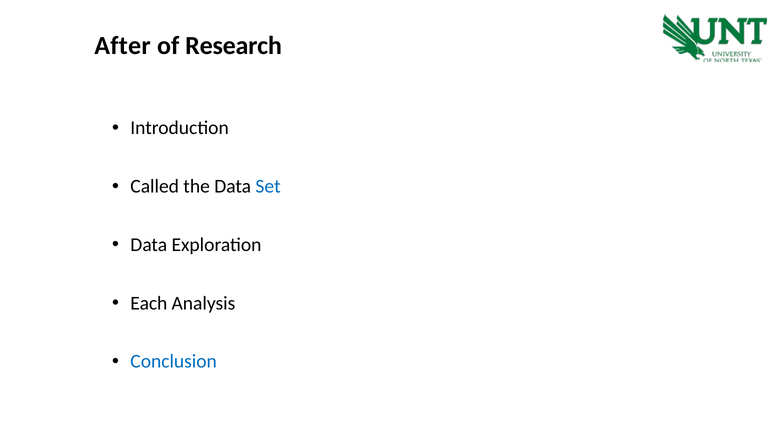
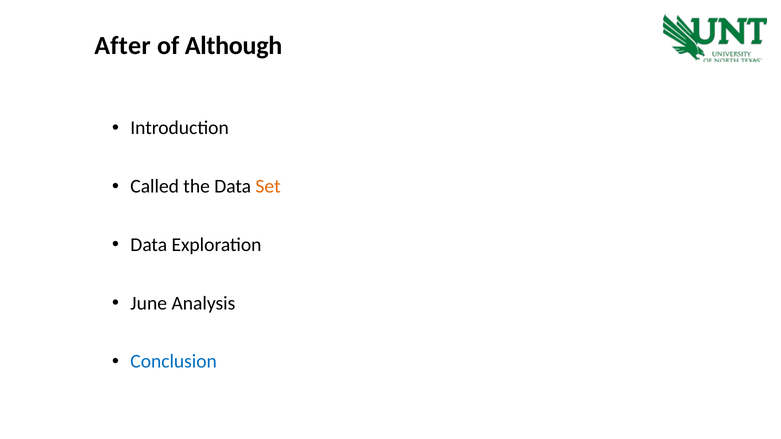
Research: Research -> Although (234, 46)
Set colour: blue -> orange (268, 186)
Each: Each -> June (149, 303)
